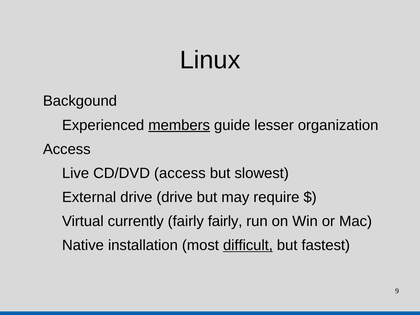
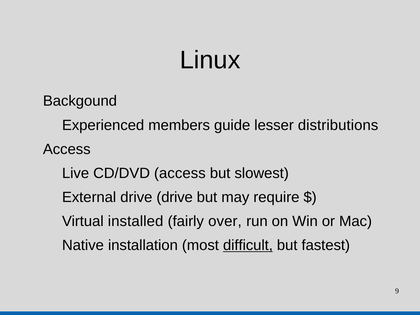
members underline: present -> none (179, 125)
organization: organization -> distributions (338, 125)
currently: currently -> installed (136, 221)
fairly fairly: fairly -> over (225, 221)
